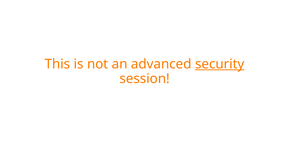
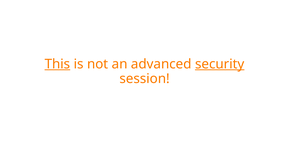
This underline: none -> present (57, 64)
